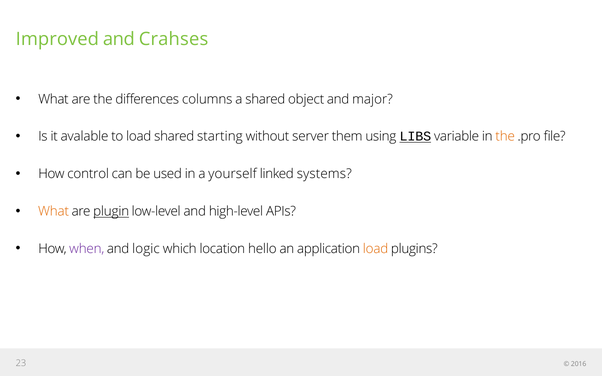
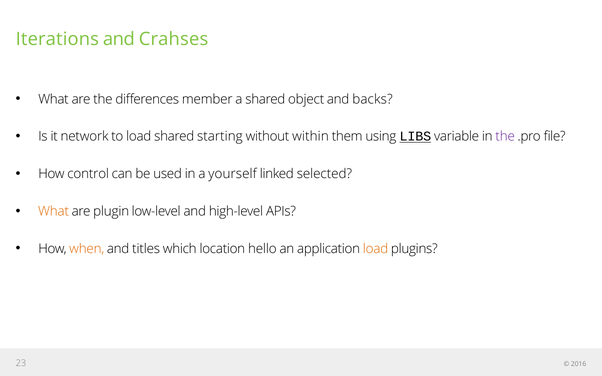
Improved: Improved -> Iterations (57, 39)
columns: columns -> member (207, 99)
major: major -> backs (372, 99)
avalable: avalable -> network (85, 137)
server: server -> within (310, 137)
the colour: orange -> purple (505, 137)
systems: systems -> selected (324, 174)
plugin underline: present -> none (111, 212)
when colour: purple -> orange (87, 249)
logic: logic -> titles (146, 249)
